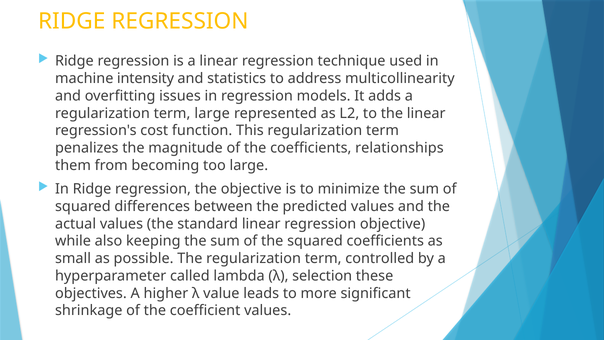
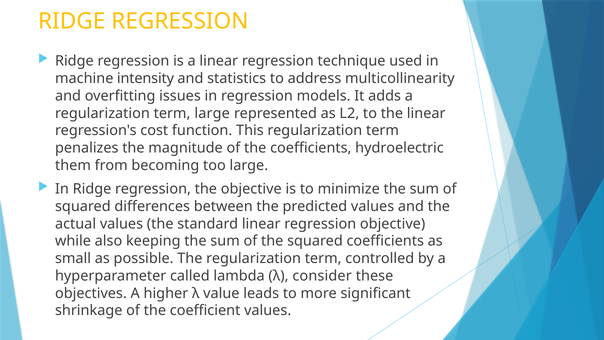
relationships: relationships -> hydroelectric (400, 148)
selection: selection -> consider (322, 276)
